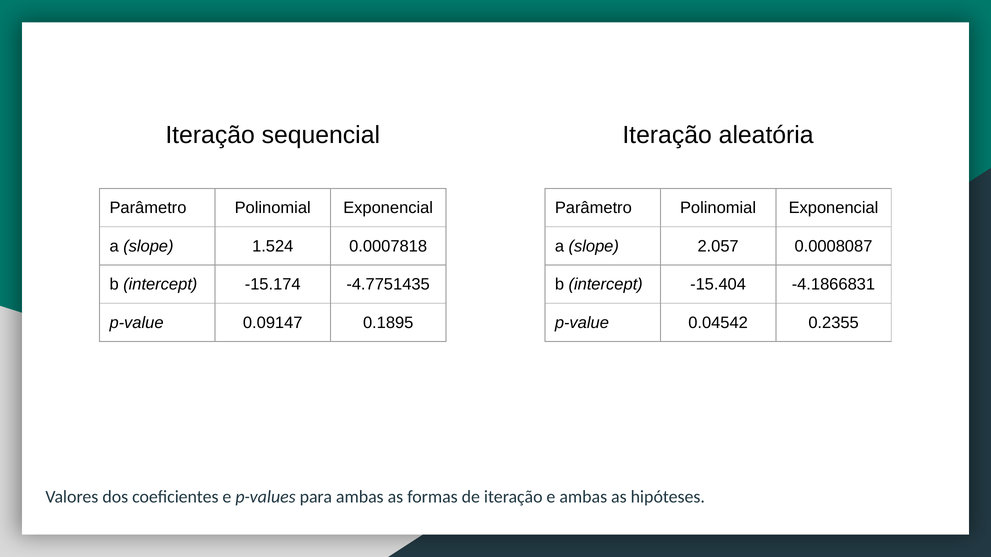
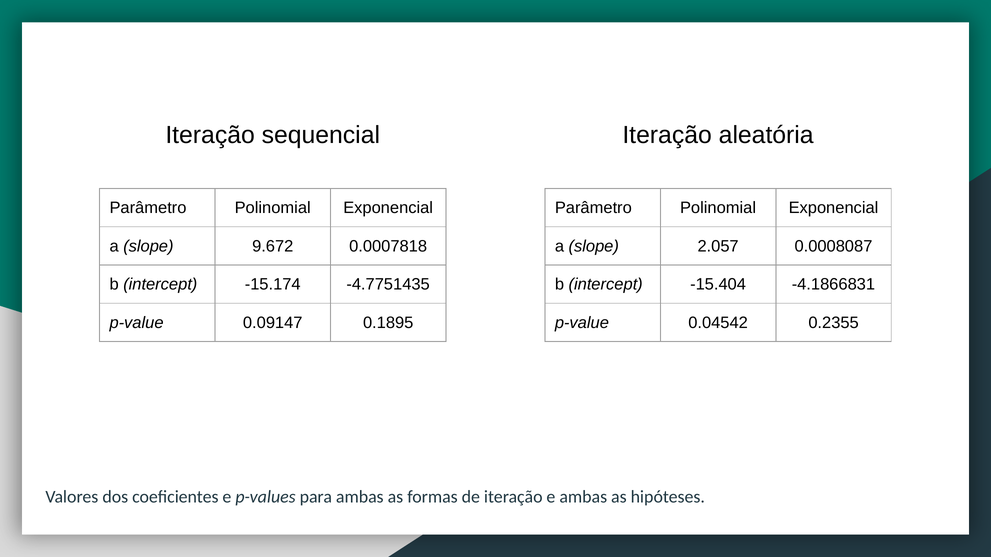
1.524: 1.524 -> 9.672 (273, 246)
